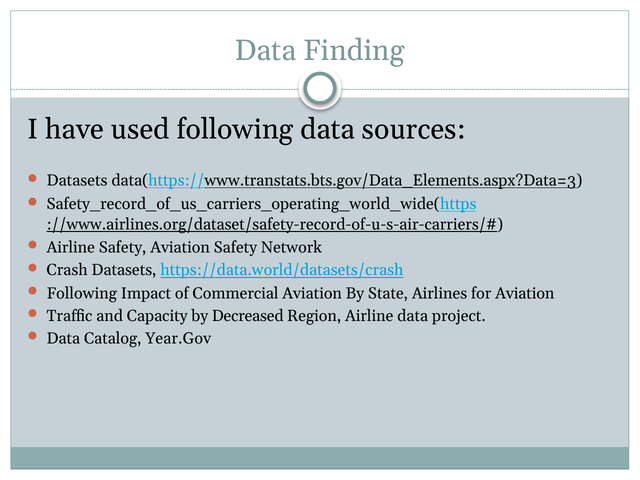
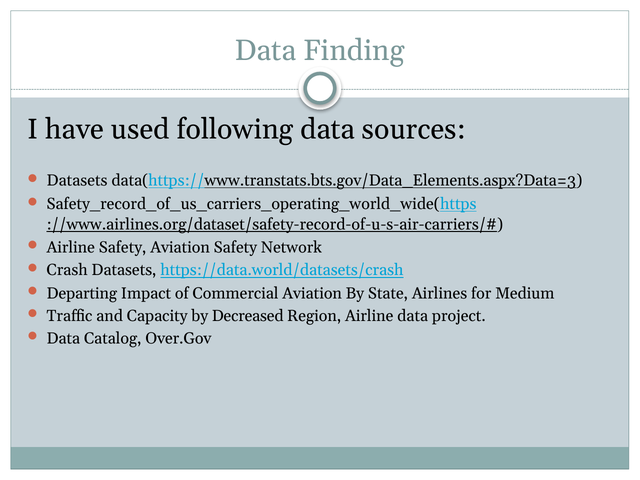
Following: Following -> Departing (82, 294)
for Aviation: Aviation -> Medium (525, 294)
Year.Gov: Year.Gov -> Over.Gov (178, 338)
